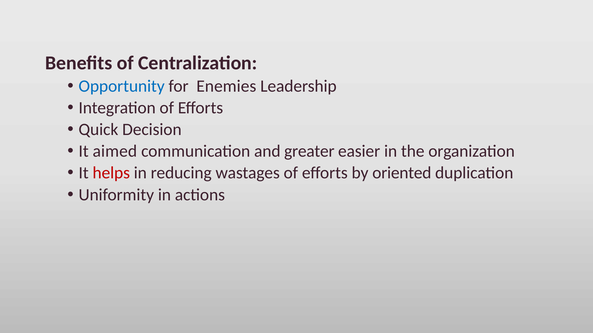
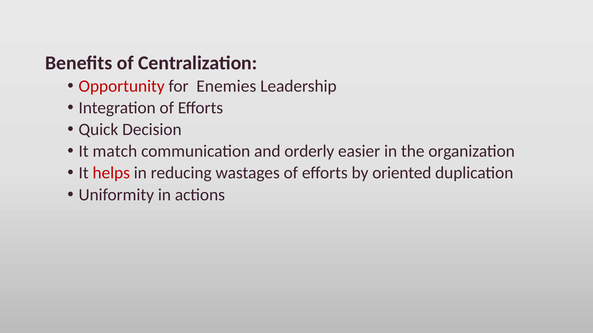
Opportunity colour: blue -> red (122, 86)
aimed: aimed -> match (115, 152)
greater: greater -> orderly (309, 152)
